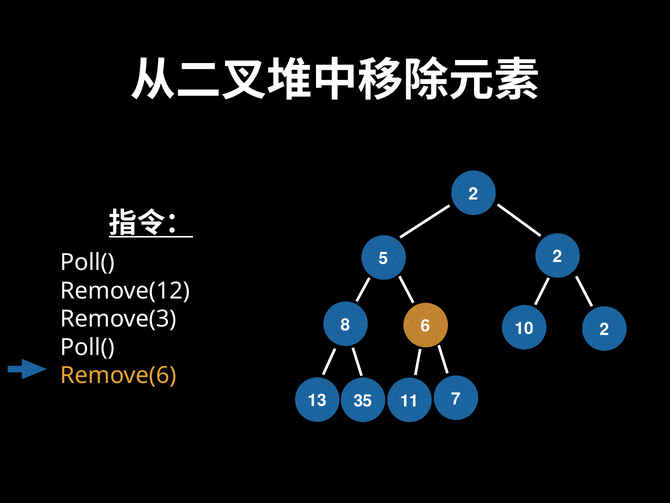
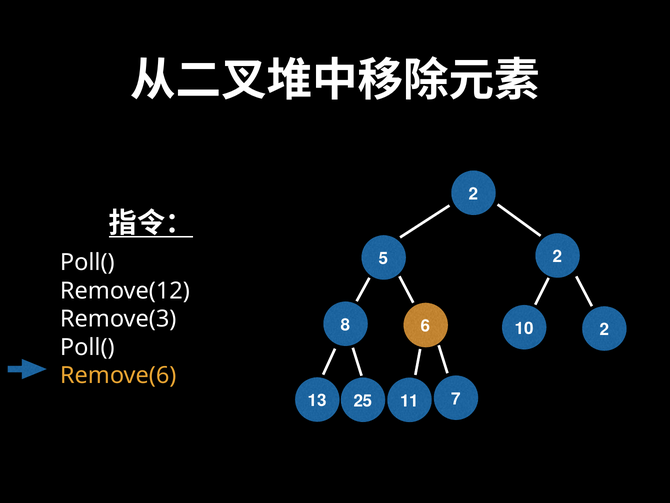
35: 35 -> 25 (363, 401)
